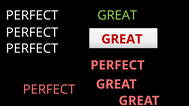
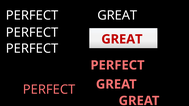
GREAT colour: light green -> white (117, 15)
